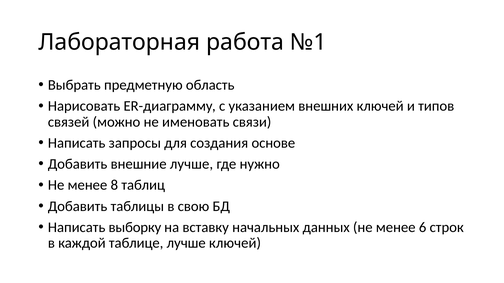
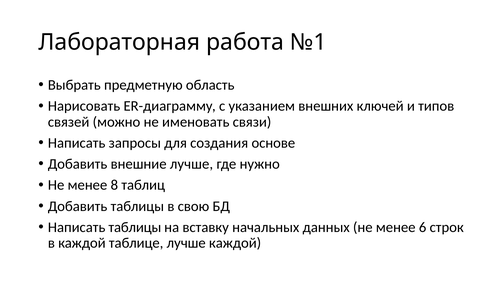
Написать выборку: выборку -> таблицы (135, 228)
лучше ключей: ключей -> каждой (235, 243)
